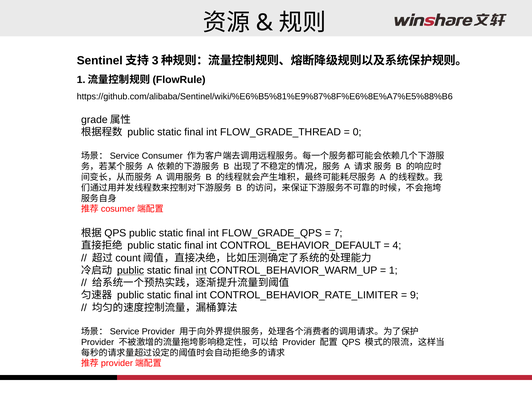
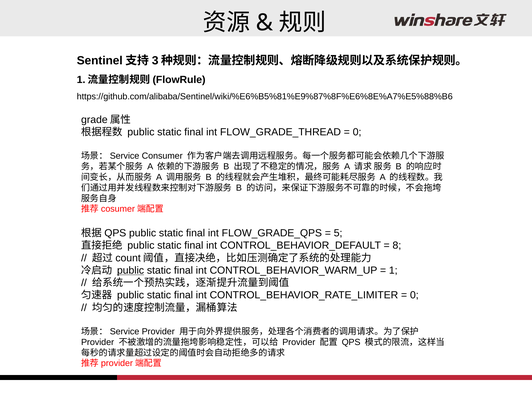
7: 7 -> 5 (338, 233)
4: 4 -> 8 (397, 246)
int underline: present -> none (201, 270)
9: 9 -> 0 (414, 295)
